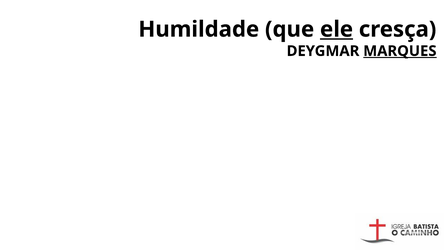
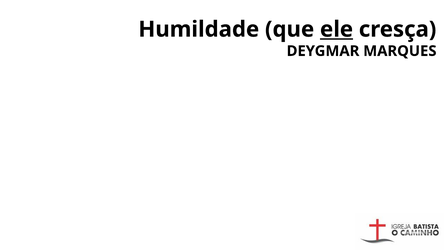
MARQUES underline: present -> none (400, 51)
